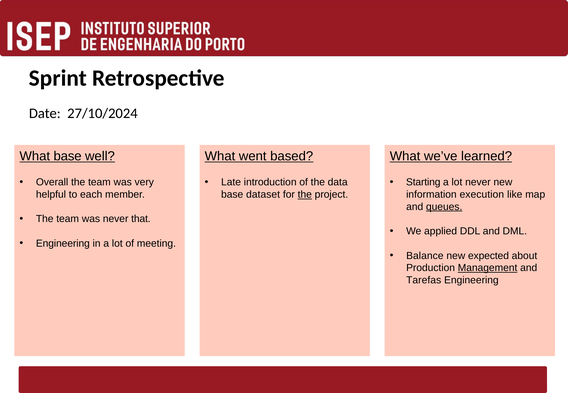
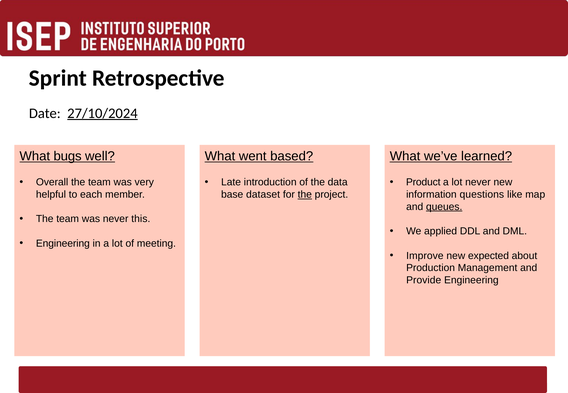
27/10/2024 underline: none -> present (102, 113)
What base: base -> bugs (68, 156)
Starting: Starting -> Product (423, 182)
execution: execution -> questions (482, 195)
that: that -> this (141, 219)
Balance: Balance -> Improve (425, 256)
Management underline: present -> none (488, 268)
Tarefas: Tarefas -> Provide (424, 280)
